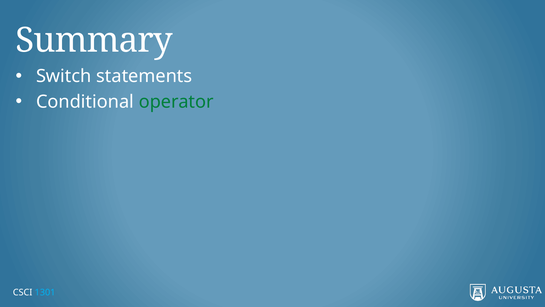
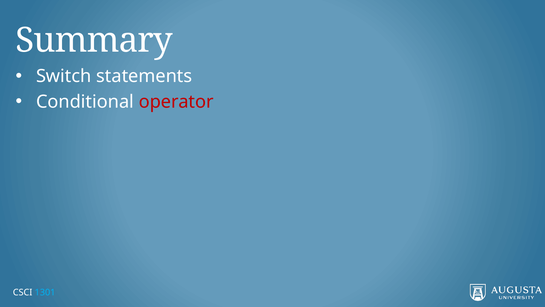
operator colour: green -> red (176, 102)
